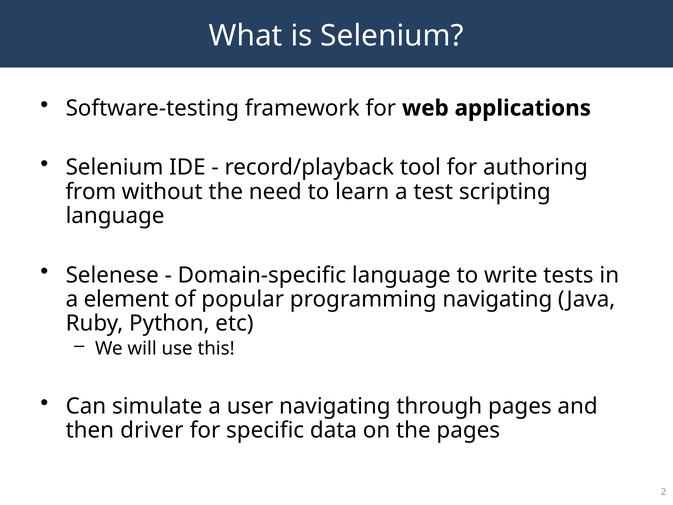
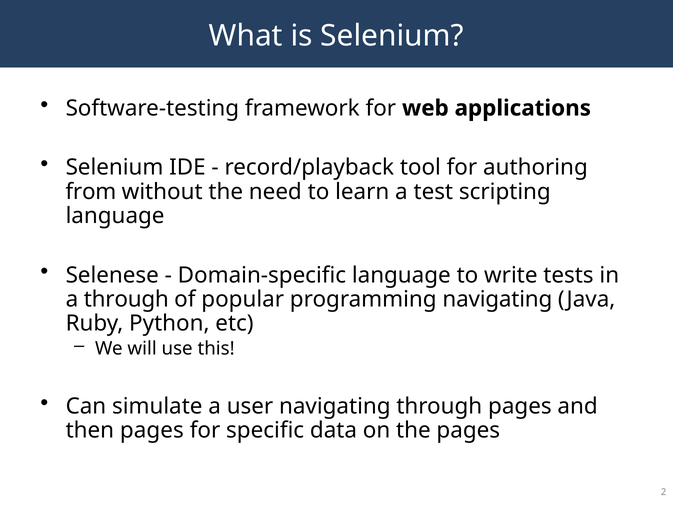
a element: element -> through (126, 299)
then driver: driver -> pages (152, 430)
